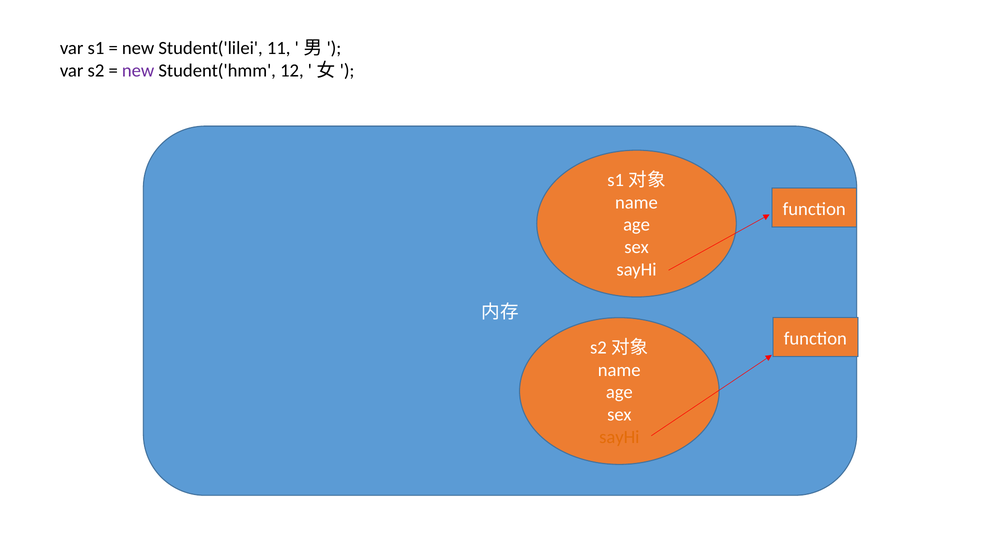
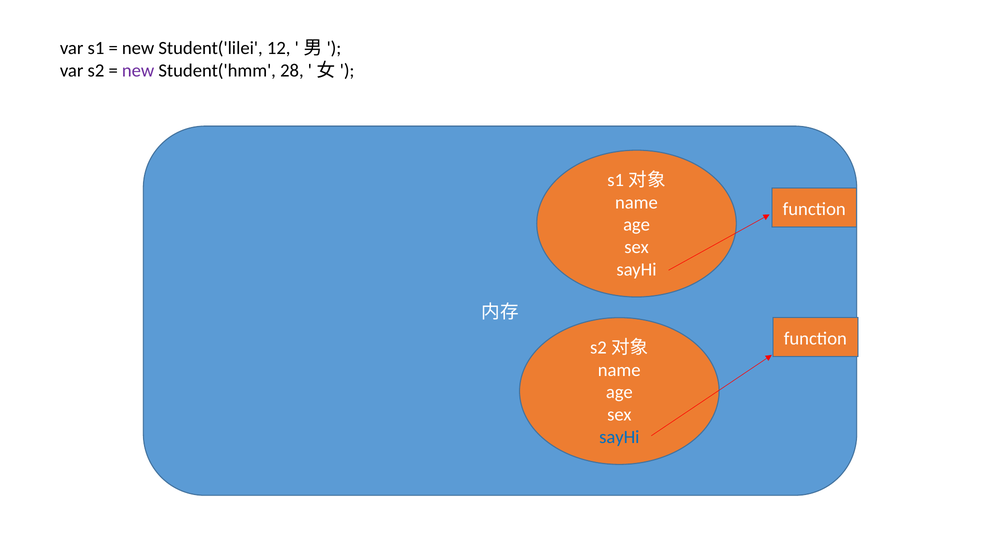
11: 11 -> 12 (279, 48)
12: 12 -> 28 (292, 71)
sayHi colour: orange -> blue (619, 437)
